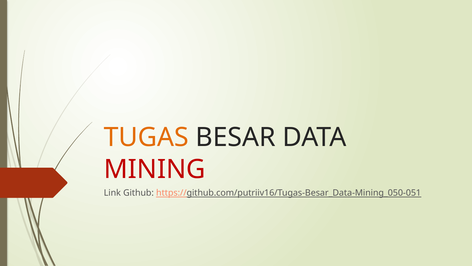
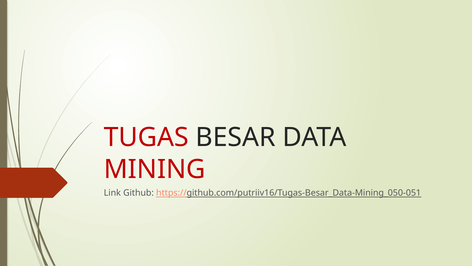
TUGAS colour: orange -> red (146, 137)
